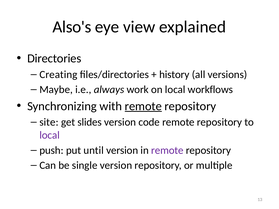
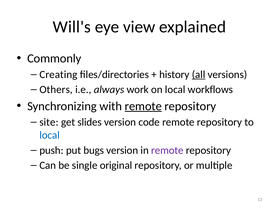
Also's: Also's -> Will's (72, 27)
Directories: Directories -> Commonly (54, 59)
all underline: none -> present (199, 75)
Maybe: Maybe -> Others (56, 90)
local colour: purple -> blue (50, 135)
until: until -> bugs (94, 150)
single version: version -> original (116, 166)
